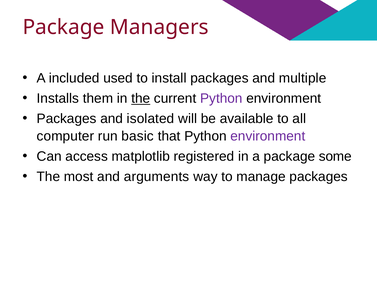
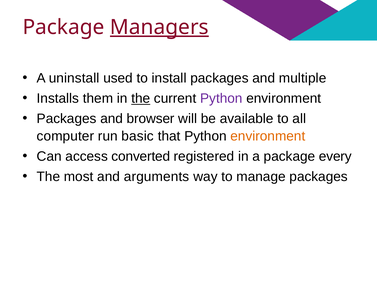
Managers underline: none -> present (159, 27)
included: included -> uninstall (74, 78)
isolated: isolated -> browser (151, 119)
environment colour: purple -> orange (268, 136)
matplotlib: matplotlib -> converted (141, 156)
some: some -> every (335, 156)
